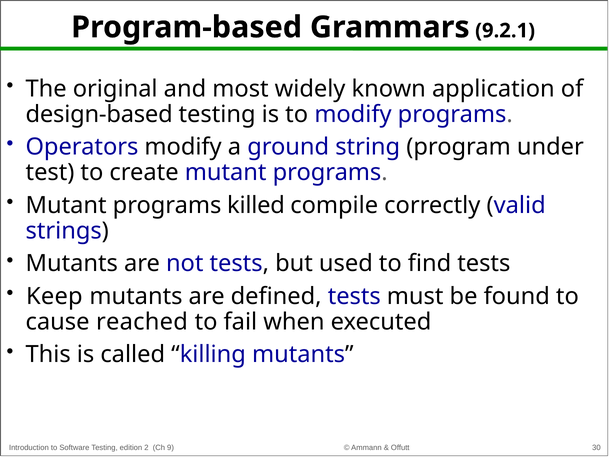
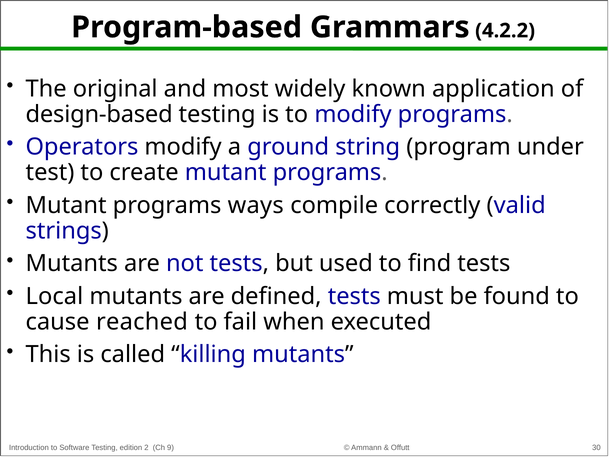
9.2.1: 9.2.1 -> 4.2.2 (505, 31)
killed: killed -> ways (256, 205)
Keep: Keep -> Local (54, 296)
